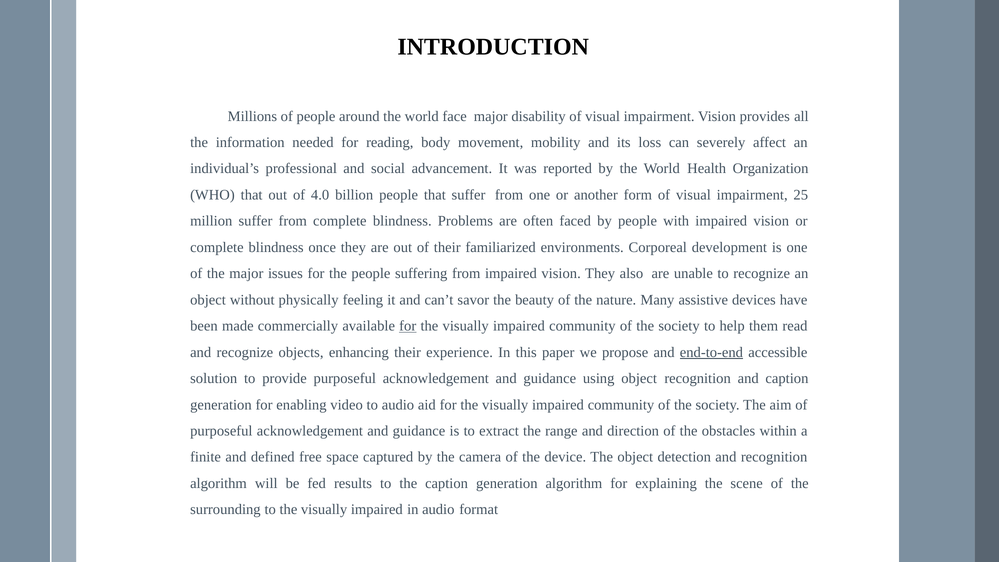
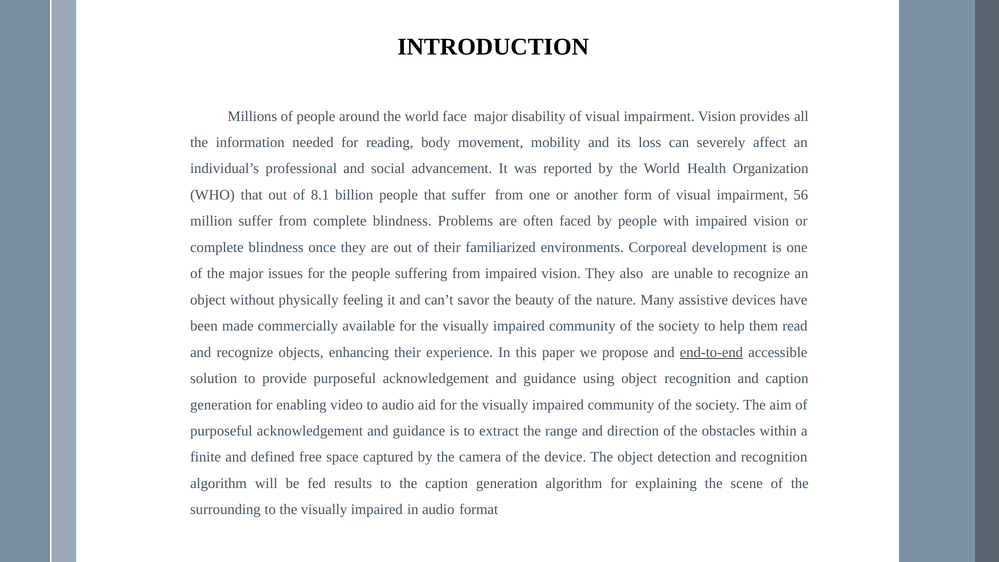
4.0: 4.0 -> 8.1 (320, 195)
25: 25 -> 56 (801, 195)
for underline: present -> none (408, 326)
